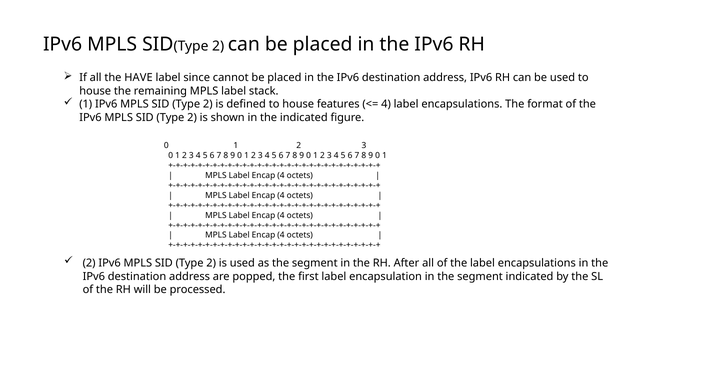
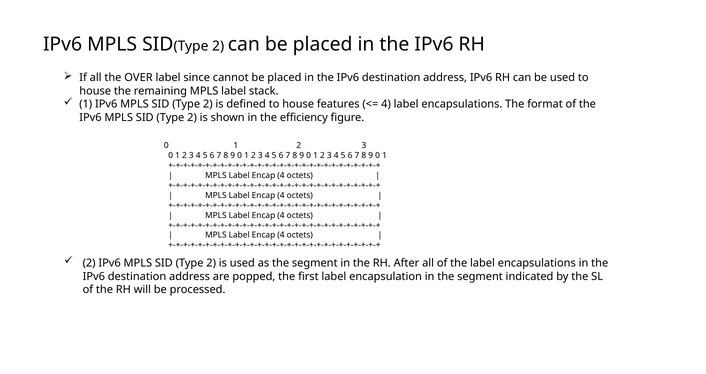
HAVE: HAVE -> OVER (139, 78)
the indicated: indicated -> efficiency (304, 117)
